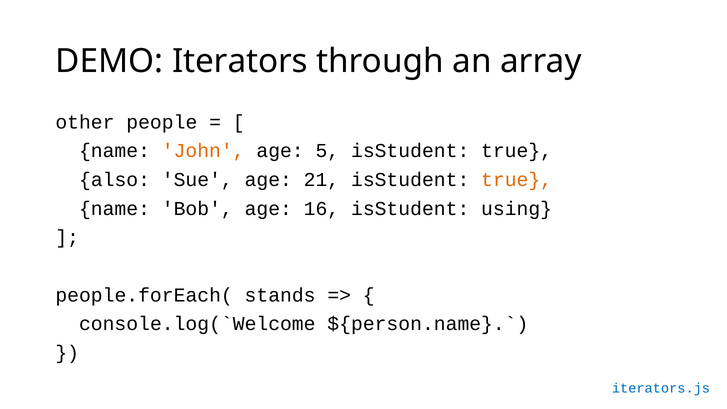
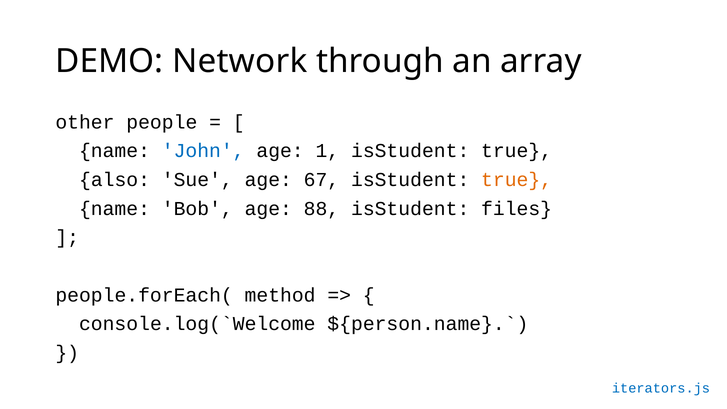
Iterators: Iterators -> Network (240, 61)
John colour: orange -> blue (203, 151)
5: 5 -> 1 (327, 151)
21: 21 -> 67 (321, 180)
16: 16 -> 88 (321, 209)
using: using -> files (517, 209)
stands: stands -> method (280, 295)
